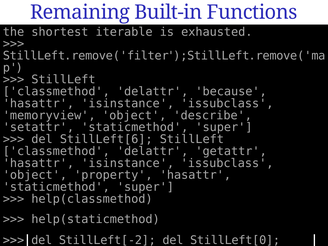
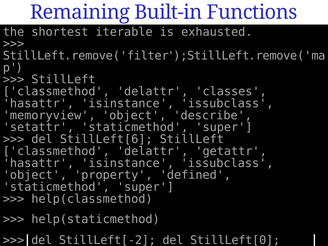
because: because -> classes (231, 92)
hasattr: hasattr -> defined (195, 175)
